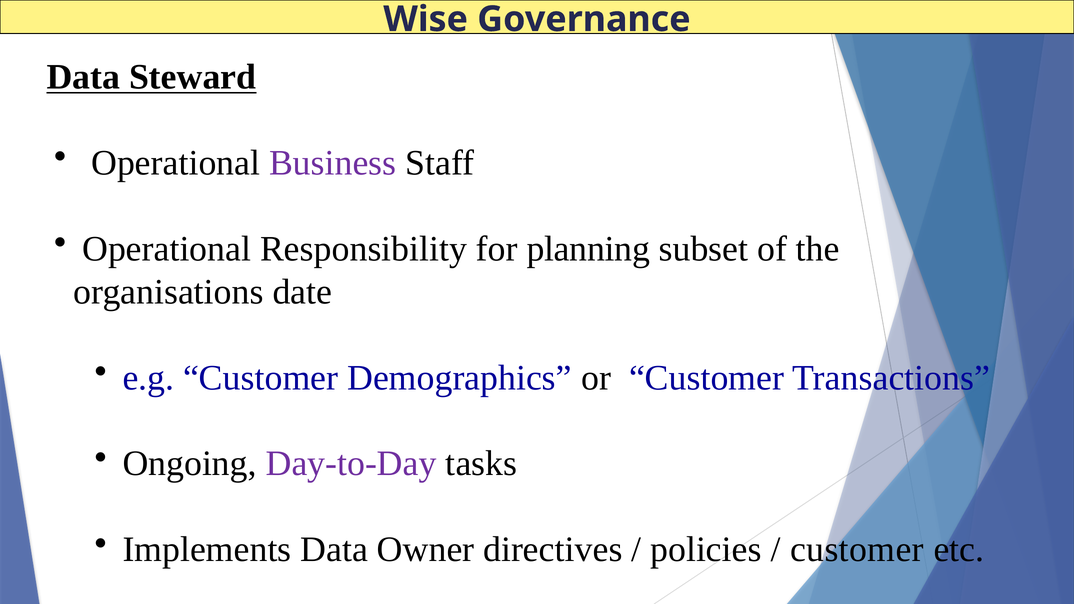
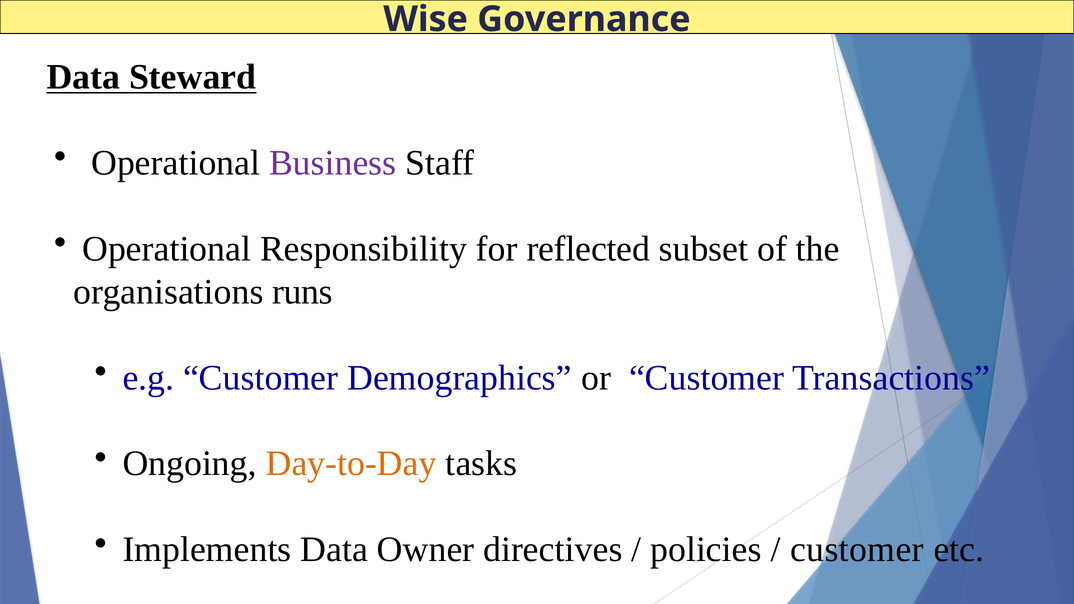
planning: planning -> reflected (588, 249)
date: date -> runs (303, 292)
Day-to-Day colour: purple -> orange (351, 464)
